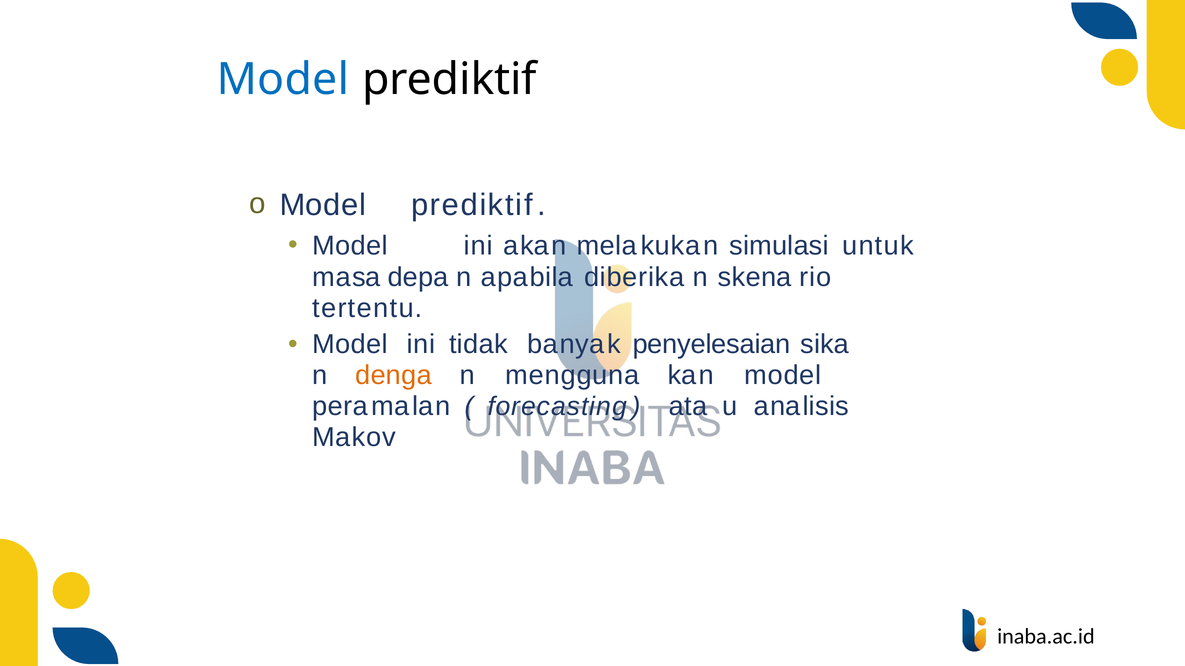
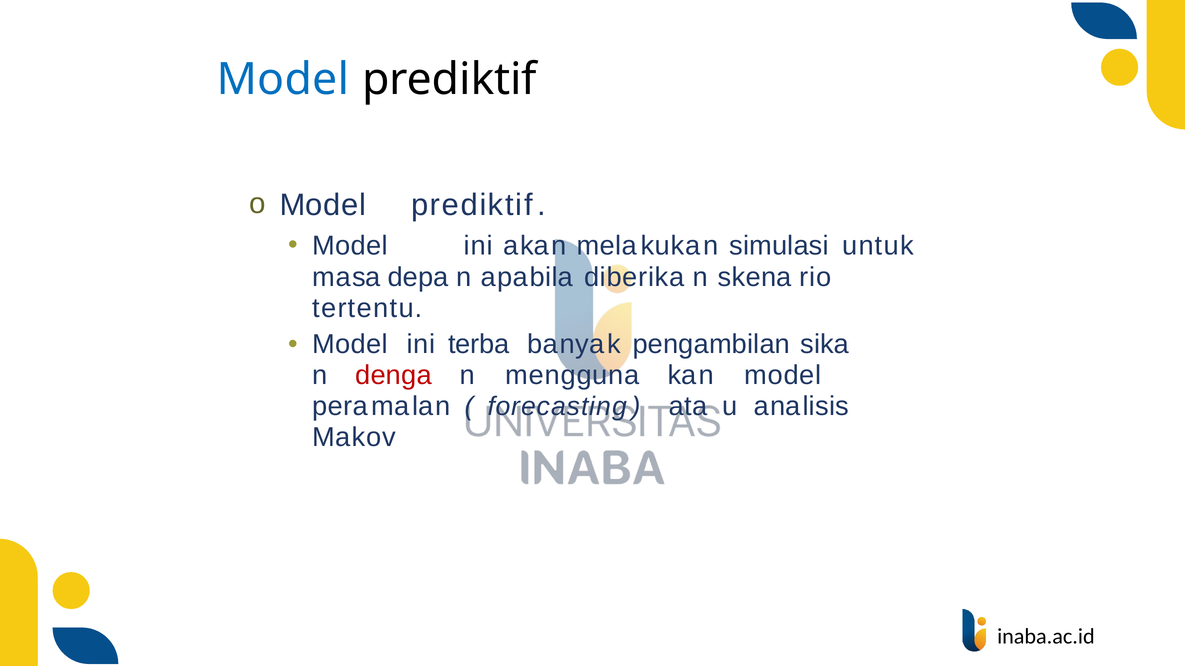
tidak: tidak -> terba (479, 345)
penyelesaian: penyelesaian -> pengambilan (711, 345)
denga colour: orange -> red (393, 376)
